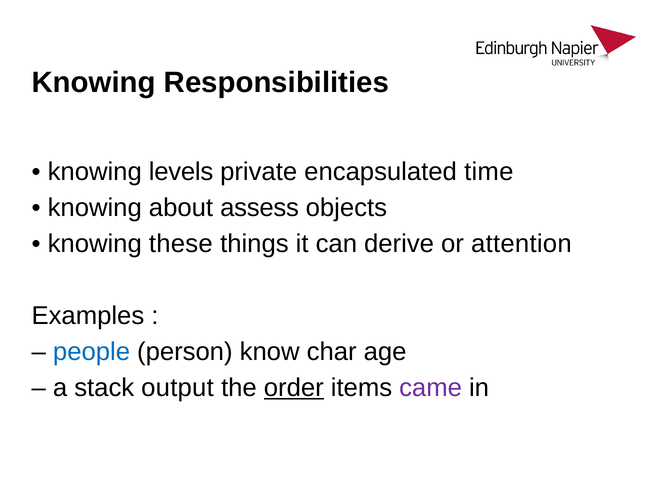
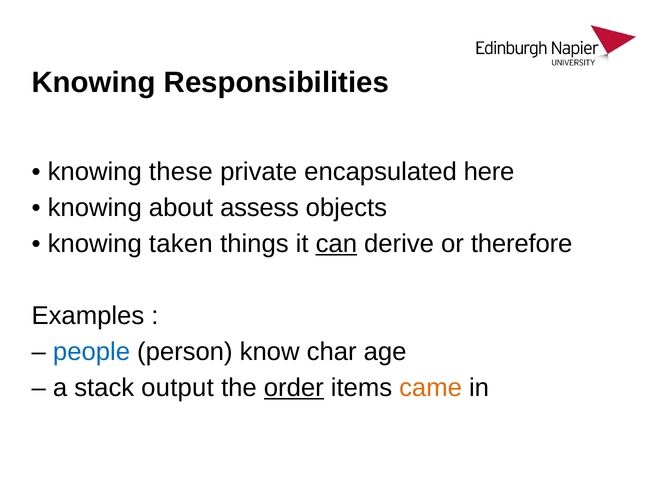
levels: levels -> these (181, 171)
time: time -> here (489, 171)
these: these -> taken (181, 243)
can underline: none -> present (336, 243)
attention: attention -> therefore (522, 243)
came colour: purple -> orange (431, 388)
